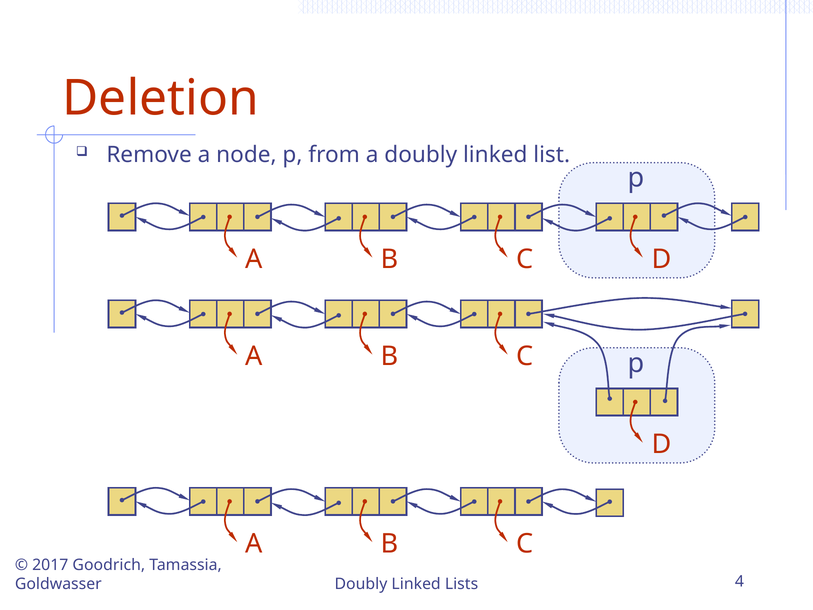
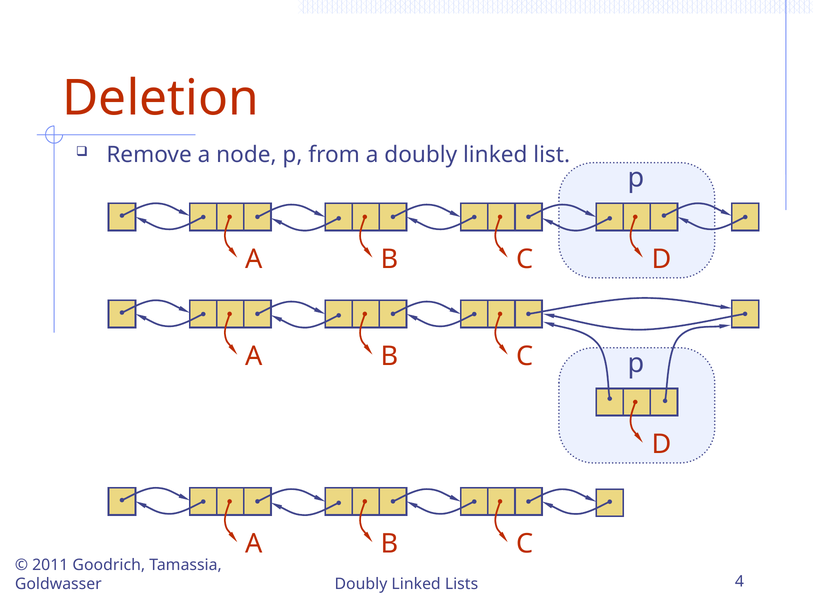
2017: 2017 -> 2011 (50, 565)
